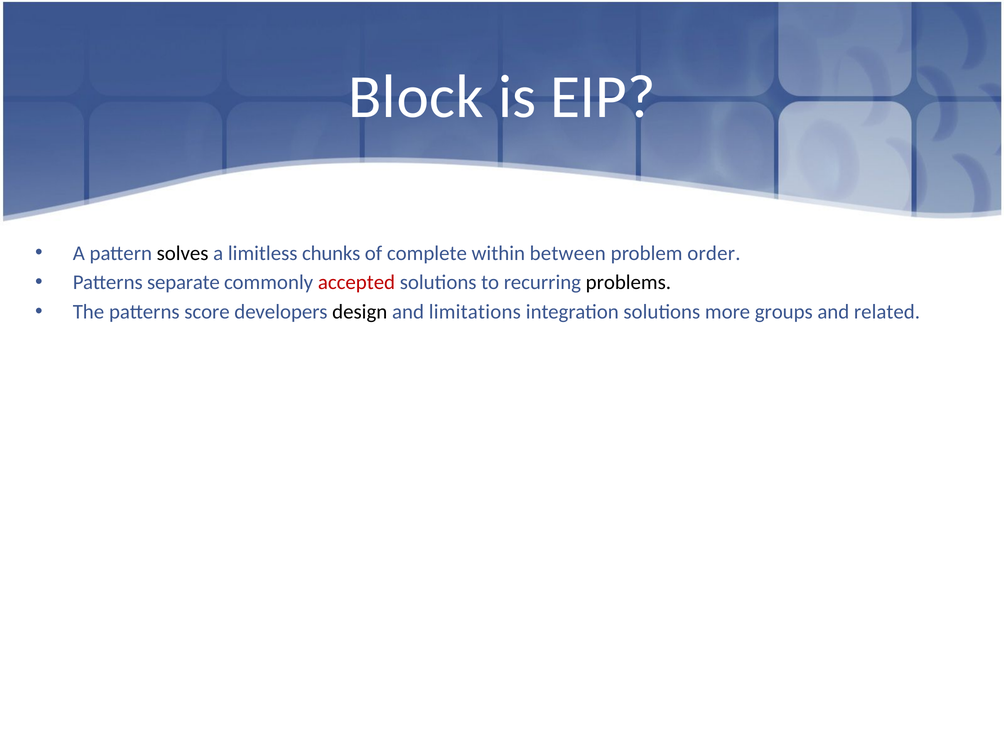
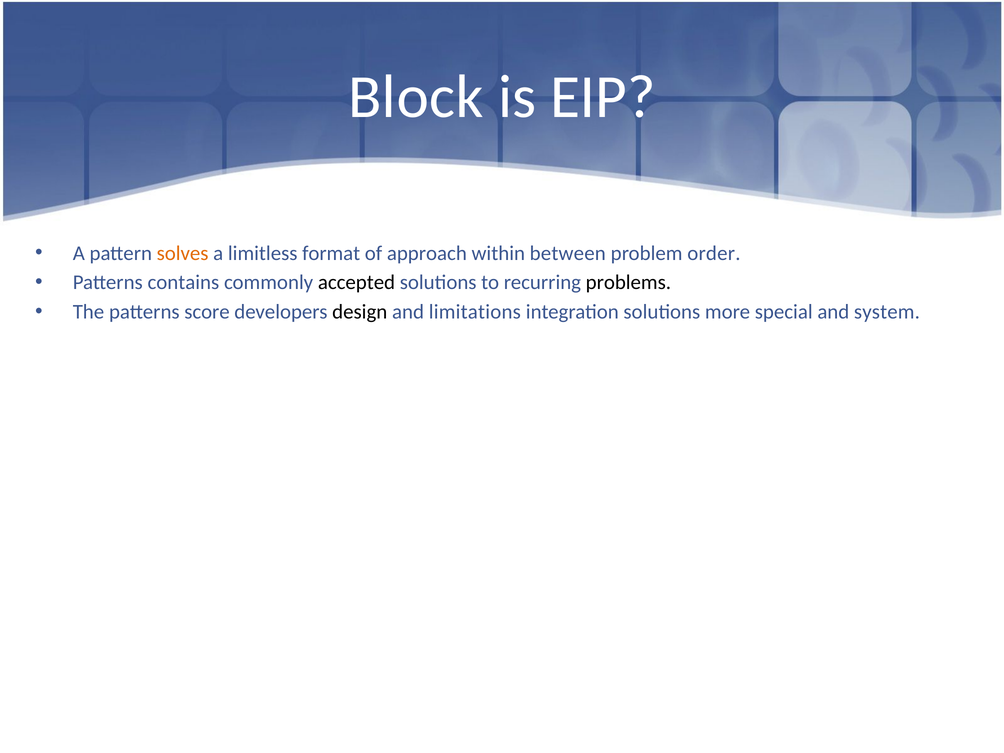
solves colour: black -> orange (183, 253)
chunks: chunks -> format (331, 253)
complete: complete -> approach (427, 253)
separate: separate -> contains (183, 283)
accepted colour: red -> black (356, 283)
groups: groups -> special (784, 312)
related: related -> system (887, 312)
